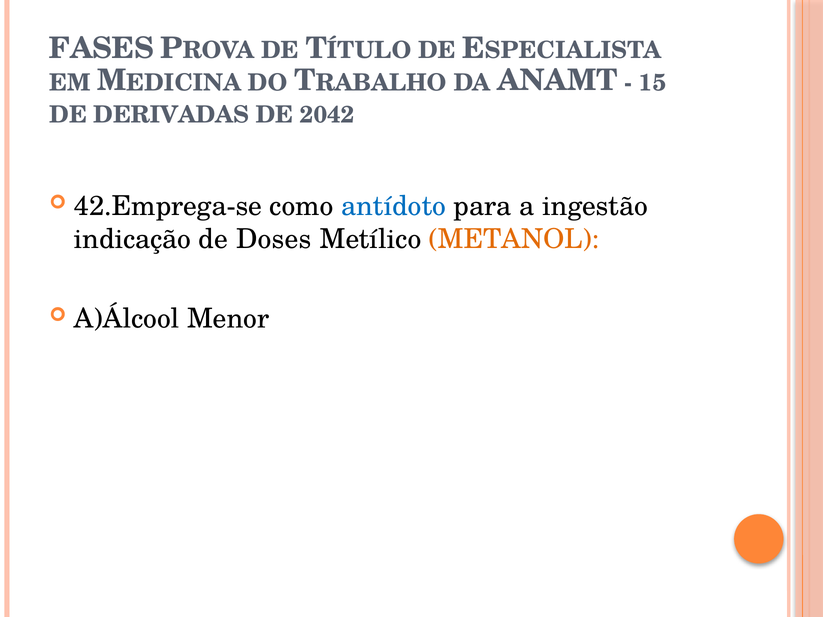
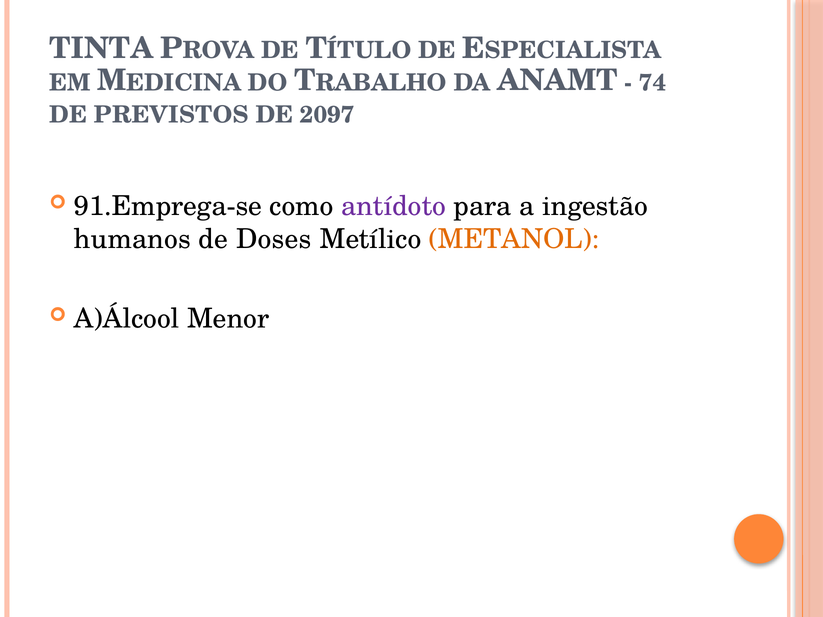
FASES: FASES -> TINTA (101, 49)
15: 15 -> 74 (653, 83)
DERIVADAS: DERIVADAS -> PREVISTOS (171, 115)
2042: 2042 -> 2097 (327, 115)
42.Emprega-se: 42.Emprega-se -> 91.Emprega-se (168, 206)
antídoto colour: blue -> purple (393, 206)
indicação: indicação -> humanos (132, 239)
